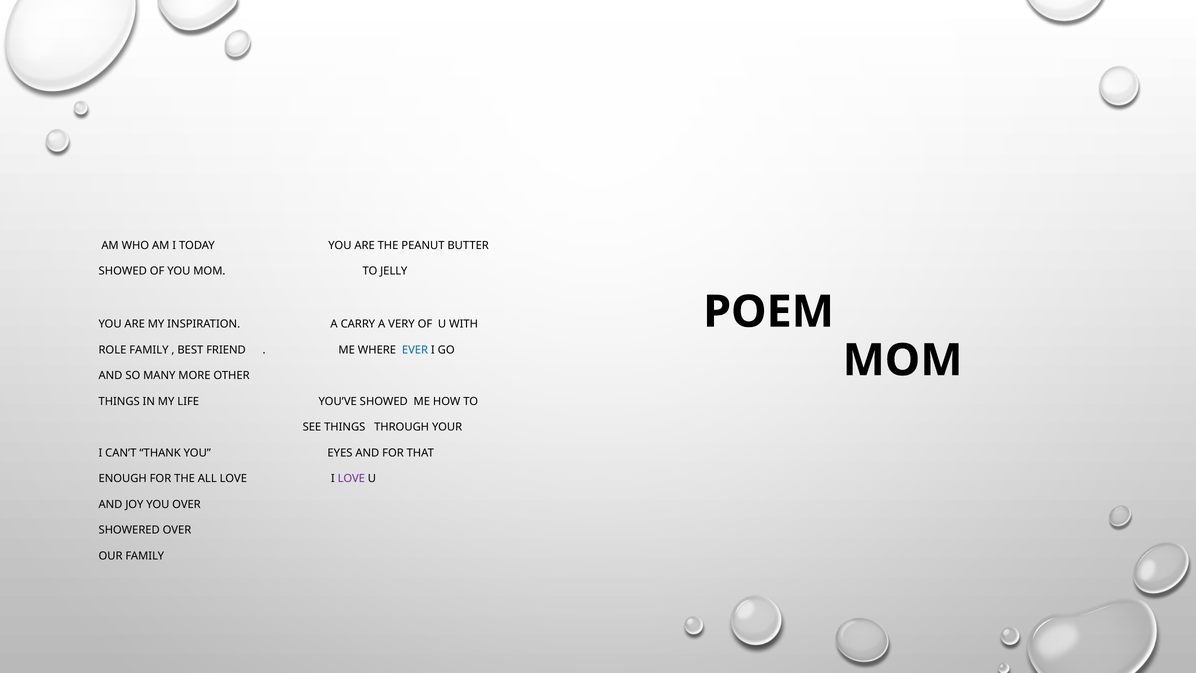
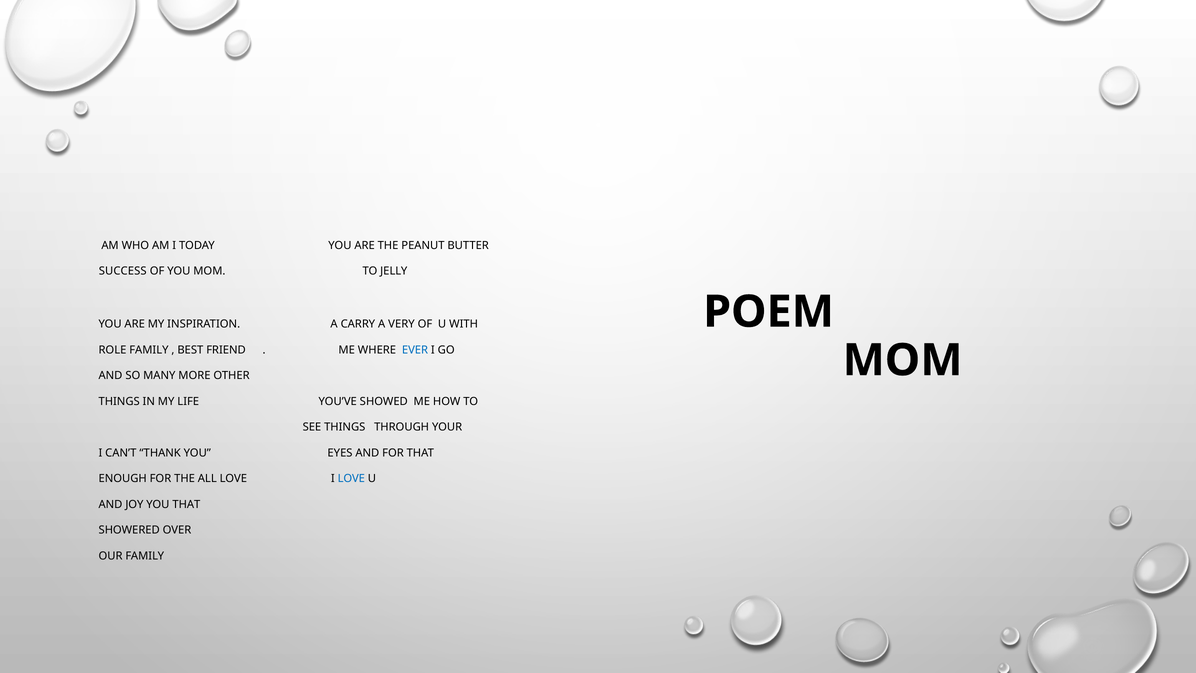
SHOWED: SHOWED -> SUCCESS (123, 271)
LOVE colour: purple -> blue (351, 479)
YOU OVER: OVER -> THAT (186, 504)
